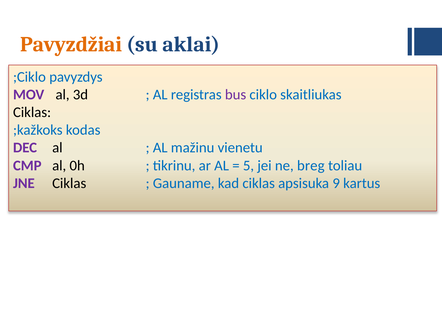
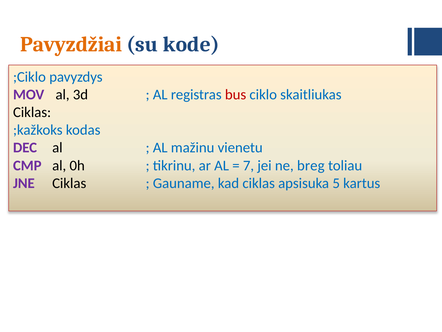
aklai: aklai -> kode (191, 44)
bus colour: purple -> red (236, 95)
5: 5 -> 7 (248, 165)
9: 9 -> 5 (336, 183)
